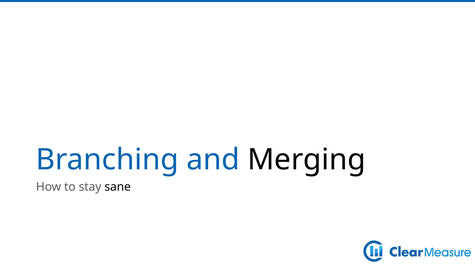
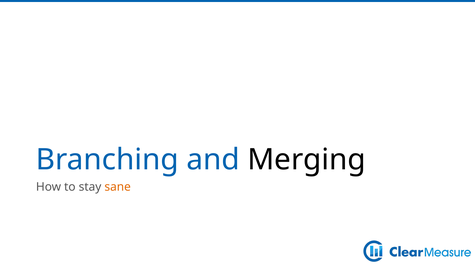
sane colour: black -> orange (118, 187)
